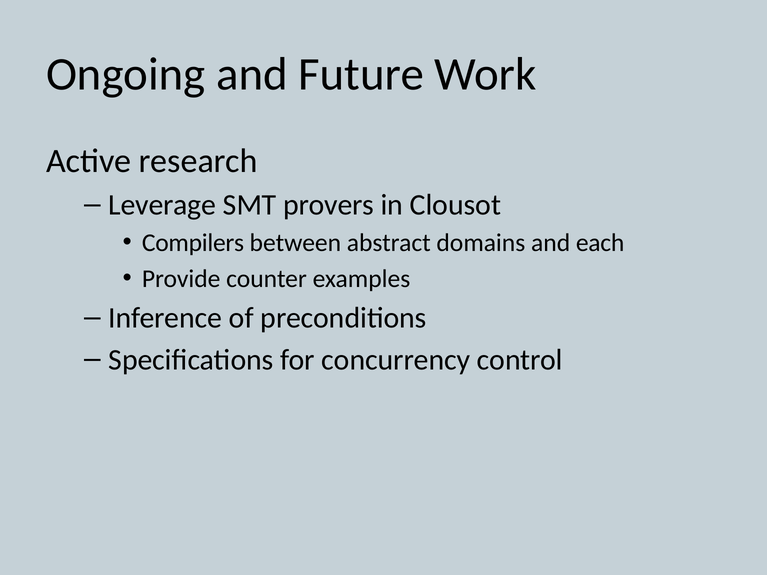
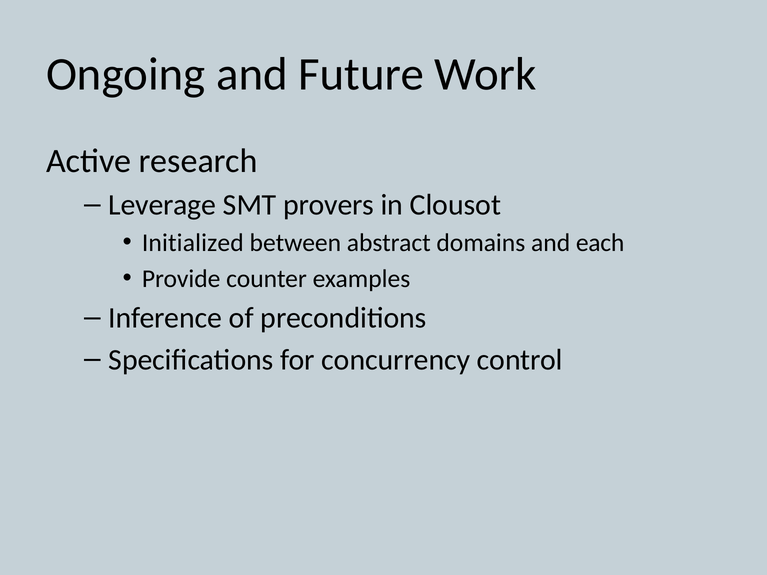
Compilers: Compilers -> Initialized (193, 243)
